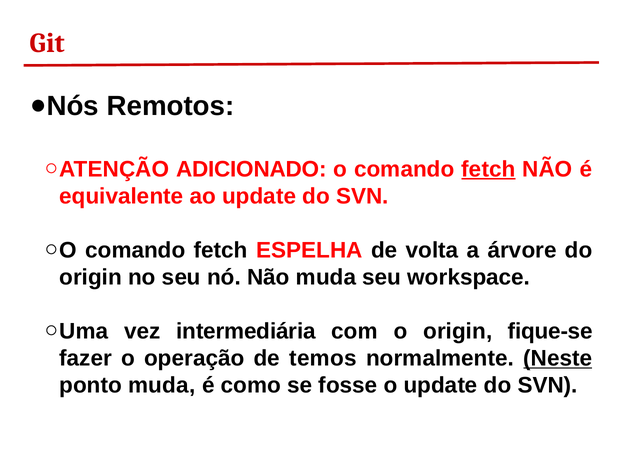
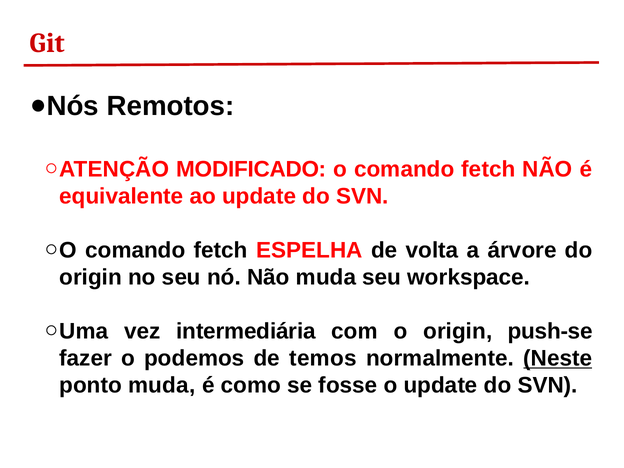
ADICIONADO: ADICIONADO -> MODIFICADO (251, 169)
fetch underline: present -> none (488, 169)
fique-se: fique-se -> push-se (550, 331)
operação: operação -> podemos (194, 358)
